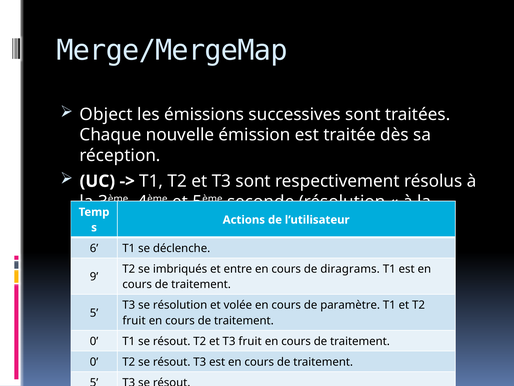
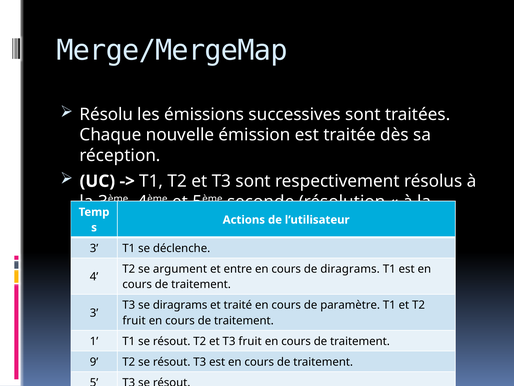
Object: Object -> Résolu (106, 114)
6: 6 -> 3 (94, 248)
imbriqués: imbriqués -> argument (180, 269)
9: 9 -> 4 (94, 276)
se résolution: résolution -> diragrams (180, 305)
et volée: volée -> traité (238, 305)
5: 5 -> 3 (94, 313)
0: 0 -> 1 (94, 341)
0: 0 -> 9 (94, 362)
